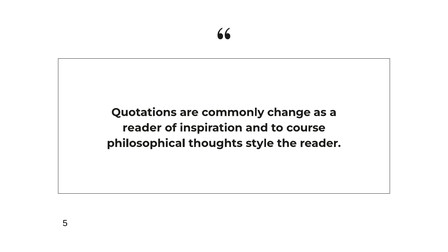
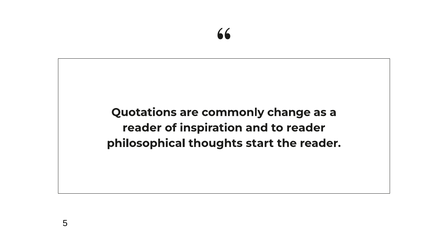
to course: course -> reader (306, 128)
style: style -> start (260, 143)
